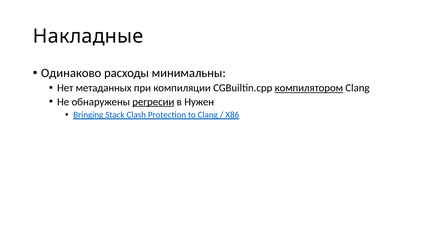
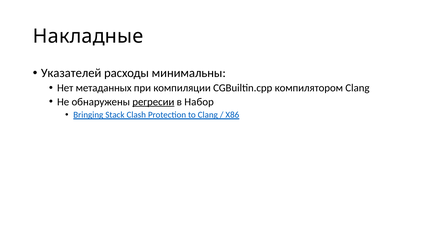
Одинаково: Одинаково -> Указателей (71, 73)
компилятором underline: present -> none (309, 88)
Нужен: Нужен -> Набор (199, 102)
